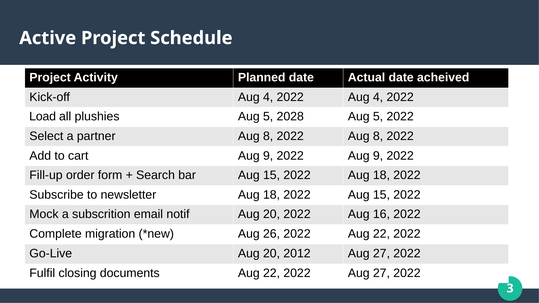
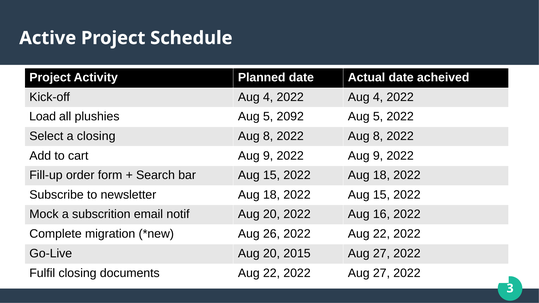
2028: 2028 -> 2092 (290, 117)
a partner: partner -> closing (96, 136)
2012: 2012 -> 2015 (297, 254)
